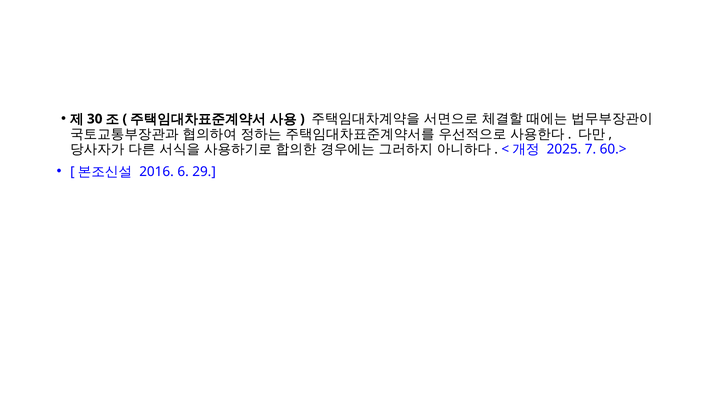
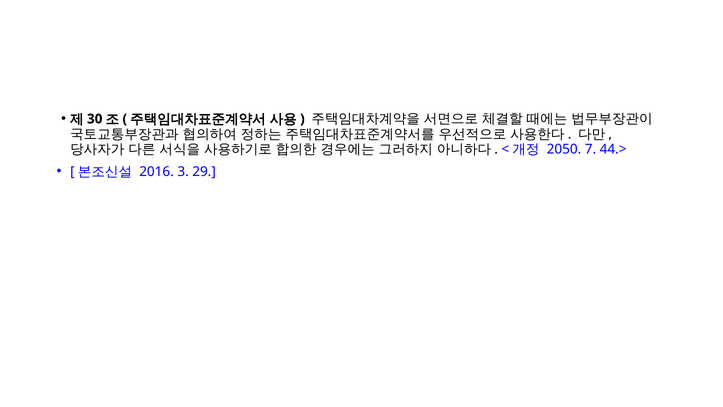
2025: 2025 -> 2050 (564, 149)
60.>: 60.> -> 44.> (613, 149)
6: 6 -> 3 (183, 172)
